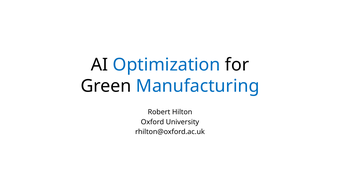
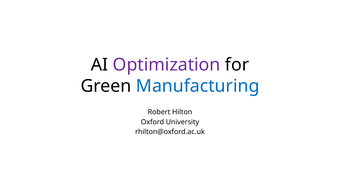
Optimization colour: blue -> purple (167, 65)
